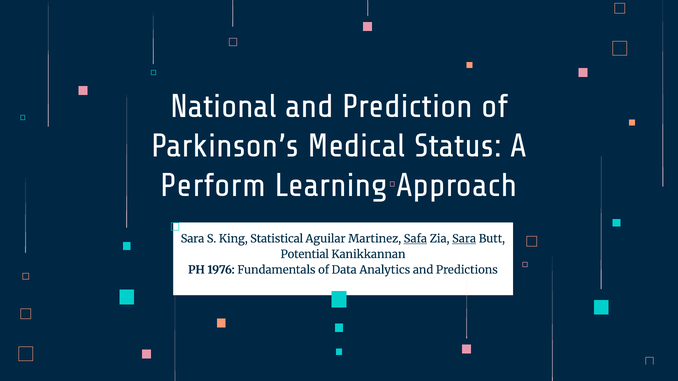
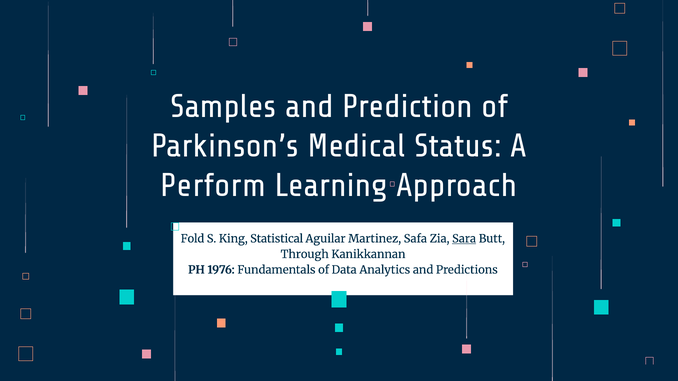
National: National -> Samples (223, 107)
Sara: Sara -> Fold (192, 239)
Safa underline: present -> none (415, 239)
Potential: Potential -> Through (305, 255)
